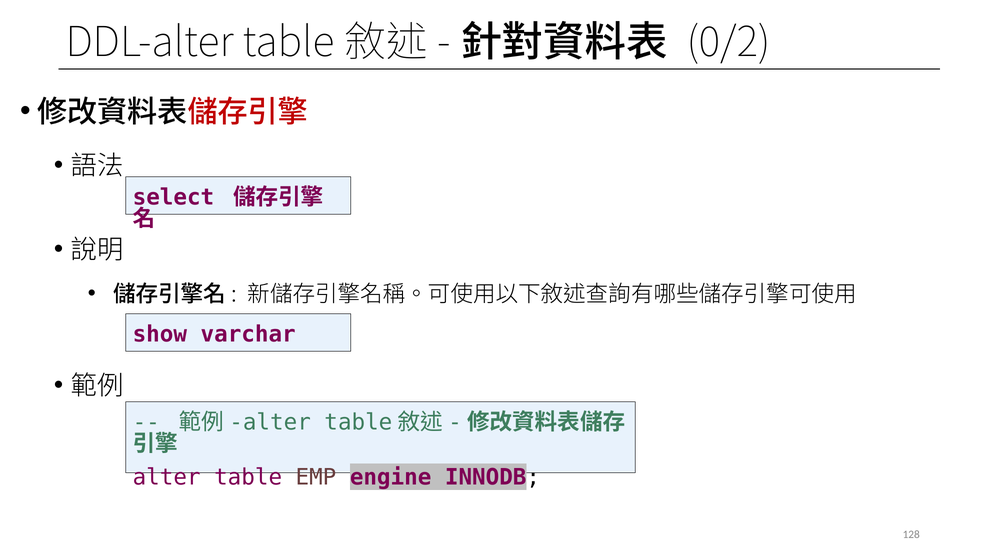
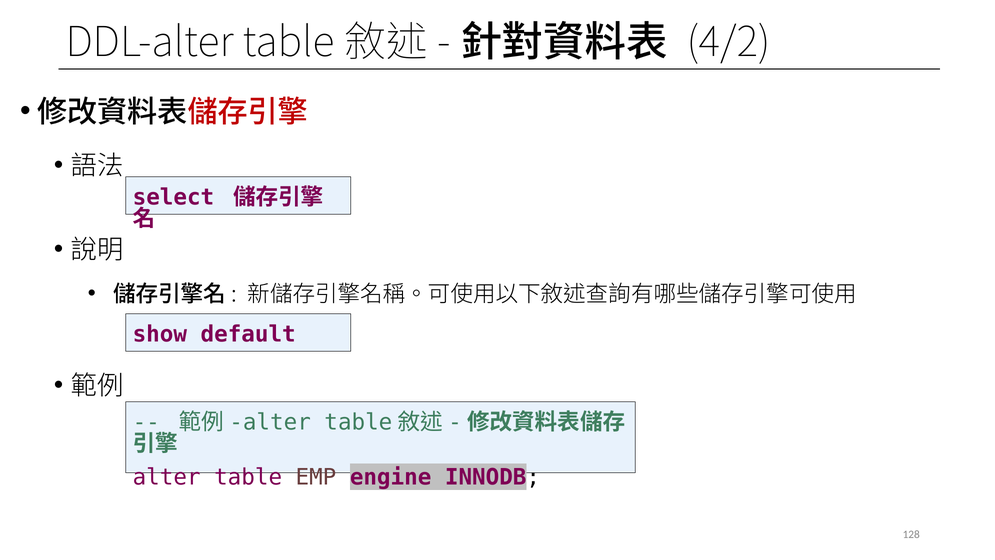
0/2: 0/2 -> 4/2 (729, 43)
varchar: varchar -> default (248, 334)
